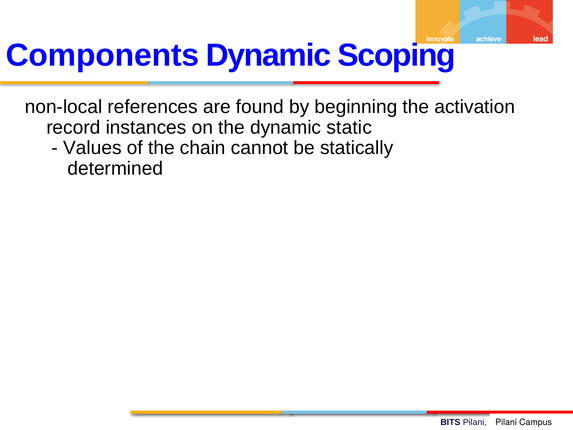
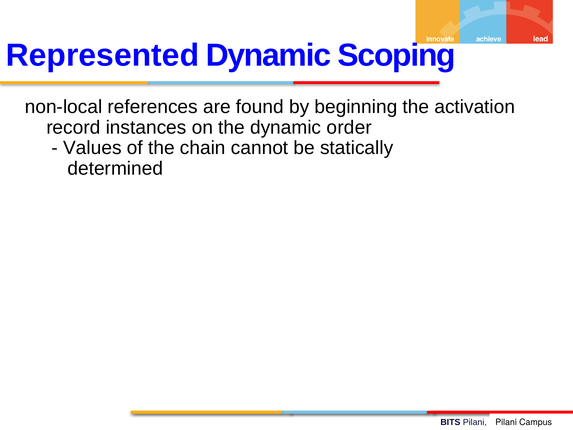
Components: Components -> Represented (102, 55)
static: static -> order (349, 127)
